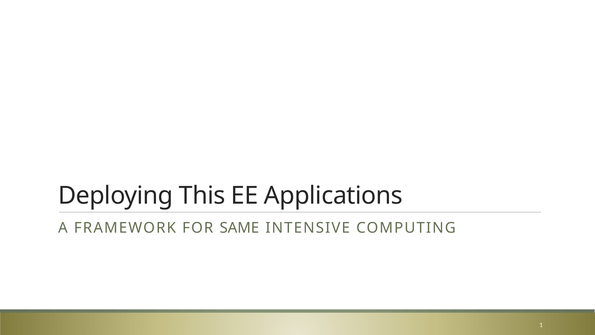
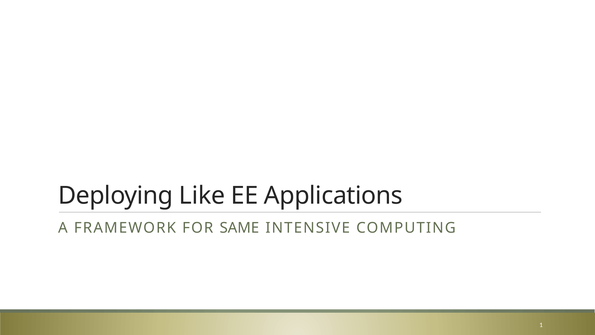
This: This -> Like (202, 196)
